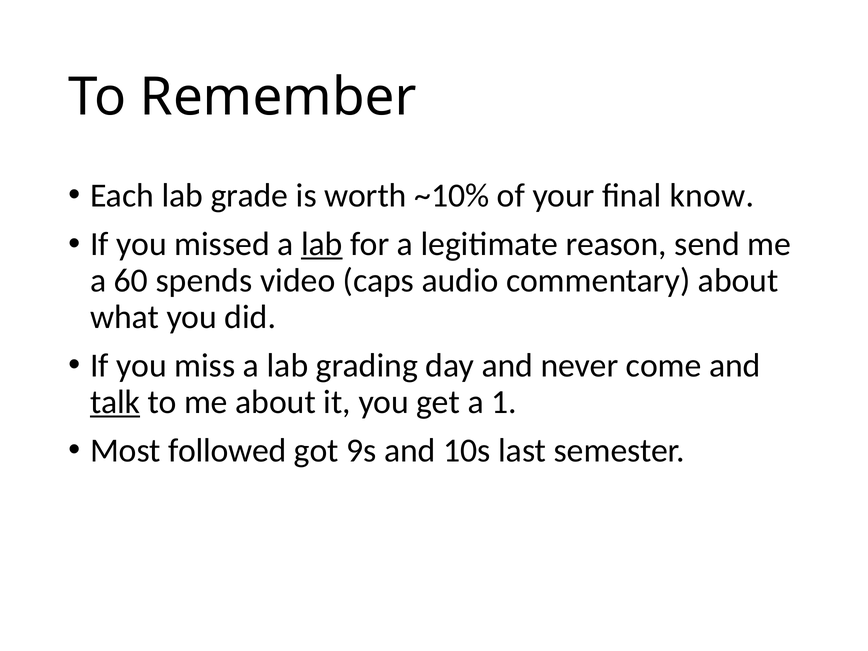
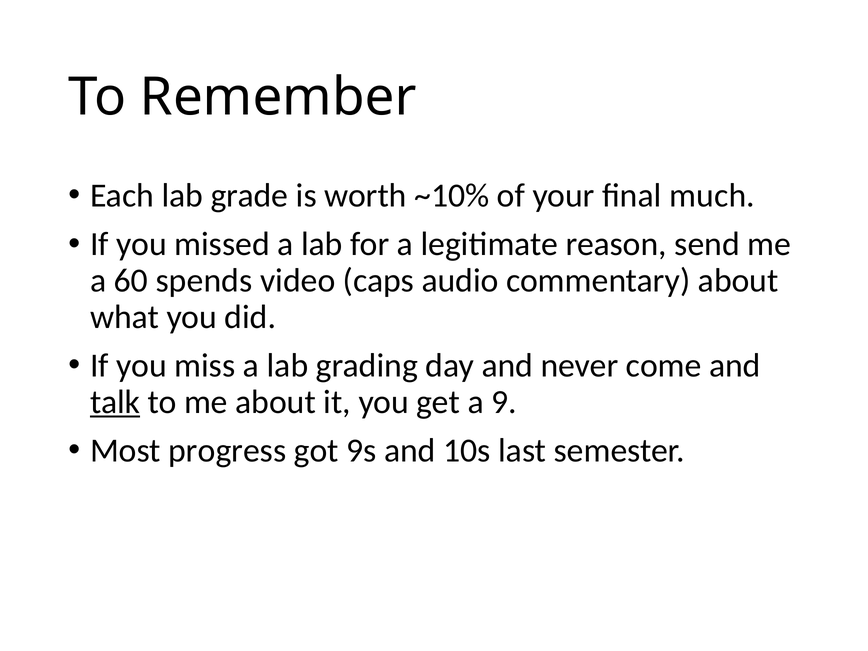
know: know -> much (712, 196)
lab underline: present -> none (322, 244)
1: 1 -> 9 (504, 402)
followed: followed -> progress (227, 451)
